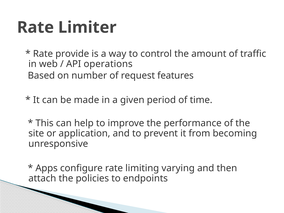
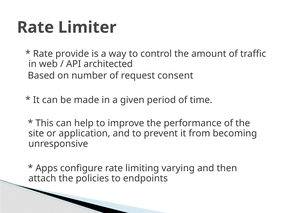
operations: operations -> architected (108, 64)
features: features -> consent (175, 76)
